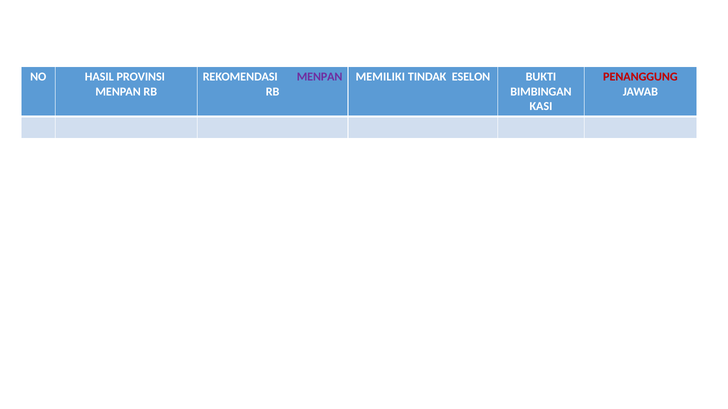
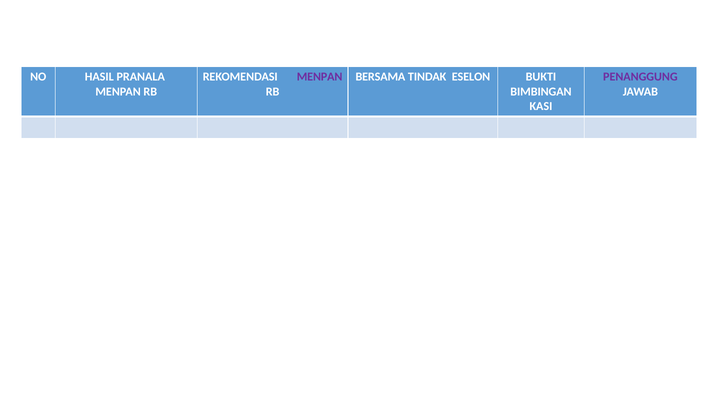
MEMILIKI: MEMILIKI -> BERSAMA (380, 77)
PENANGGUNG colour: red -> purple (640, 77)
PROVINSI: PROVINSI -> PRANALA (141, 77)
